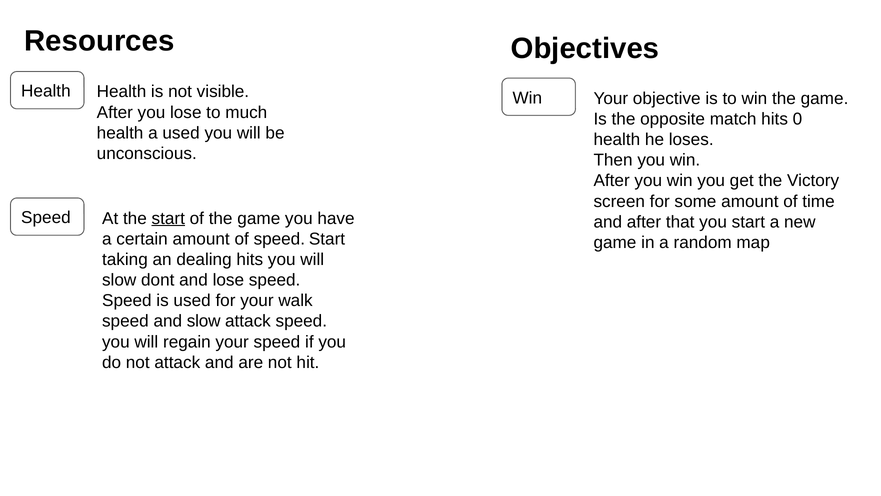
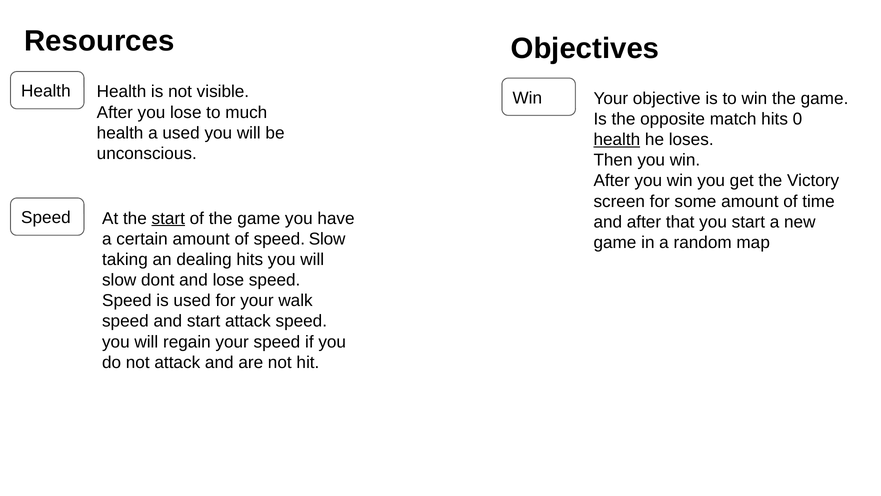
health underline: none -> present (617, 140)
speed Start: Start -> Slow (327, 239)
and slow: slow -> start (204, 321)
